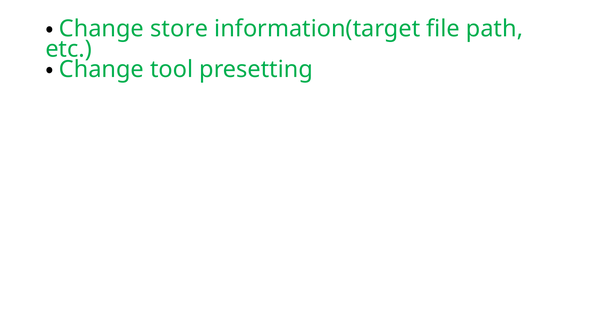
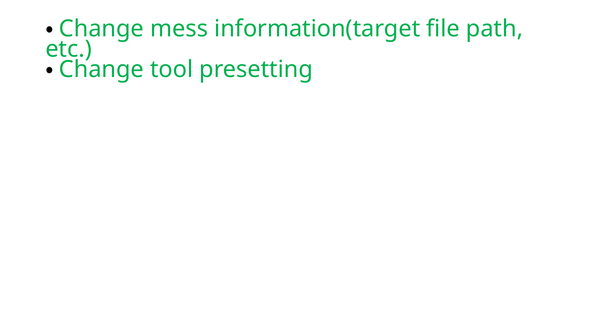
store: store -> mess (179, 29)
